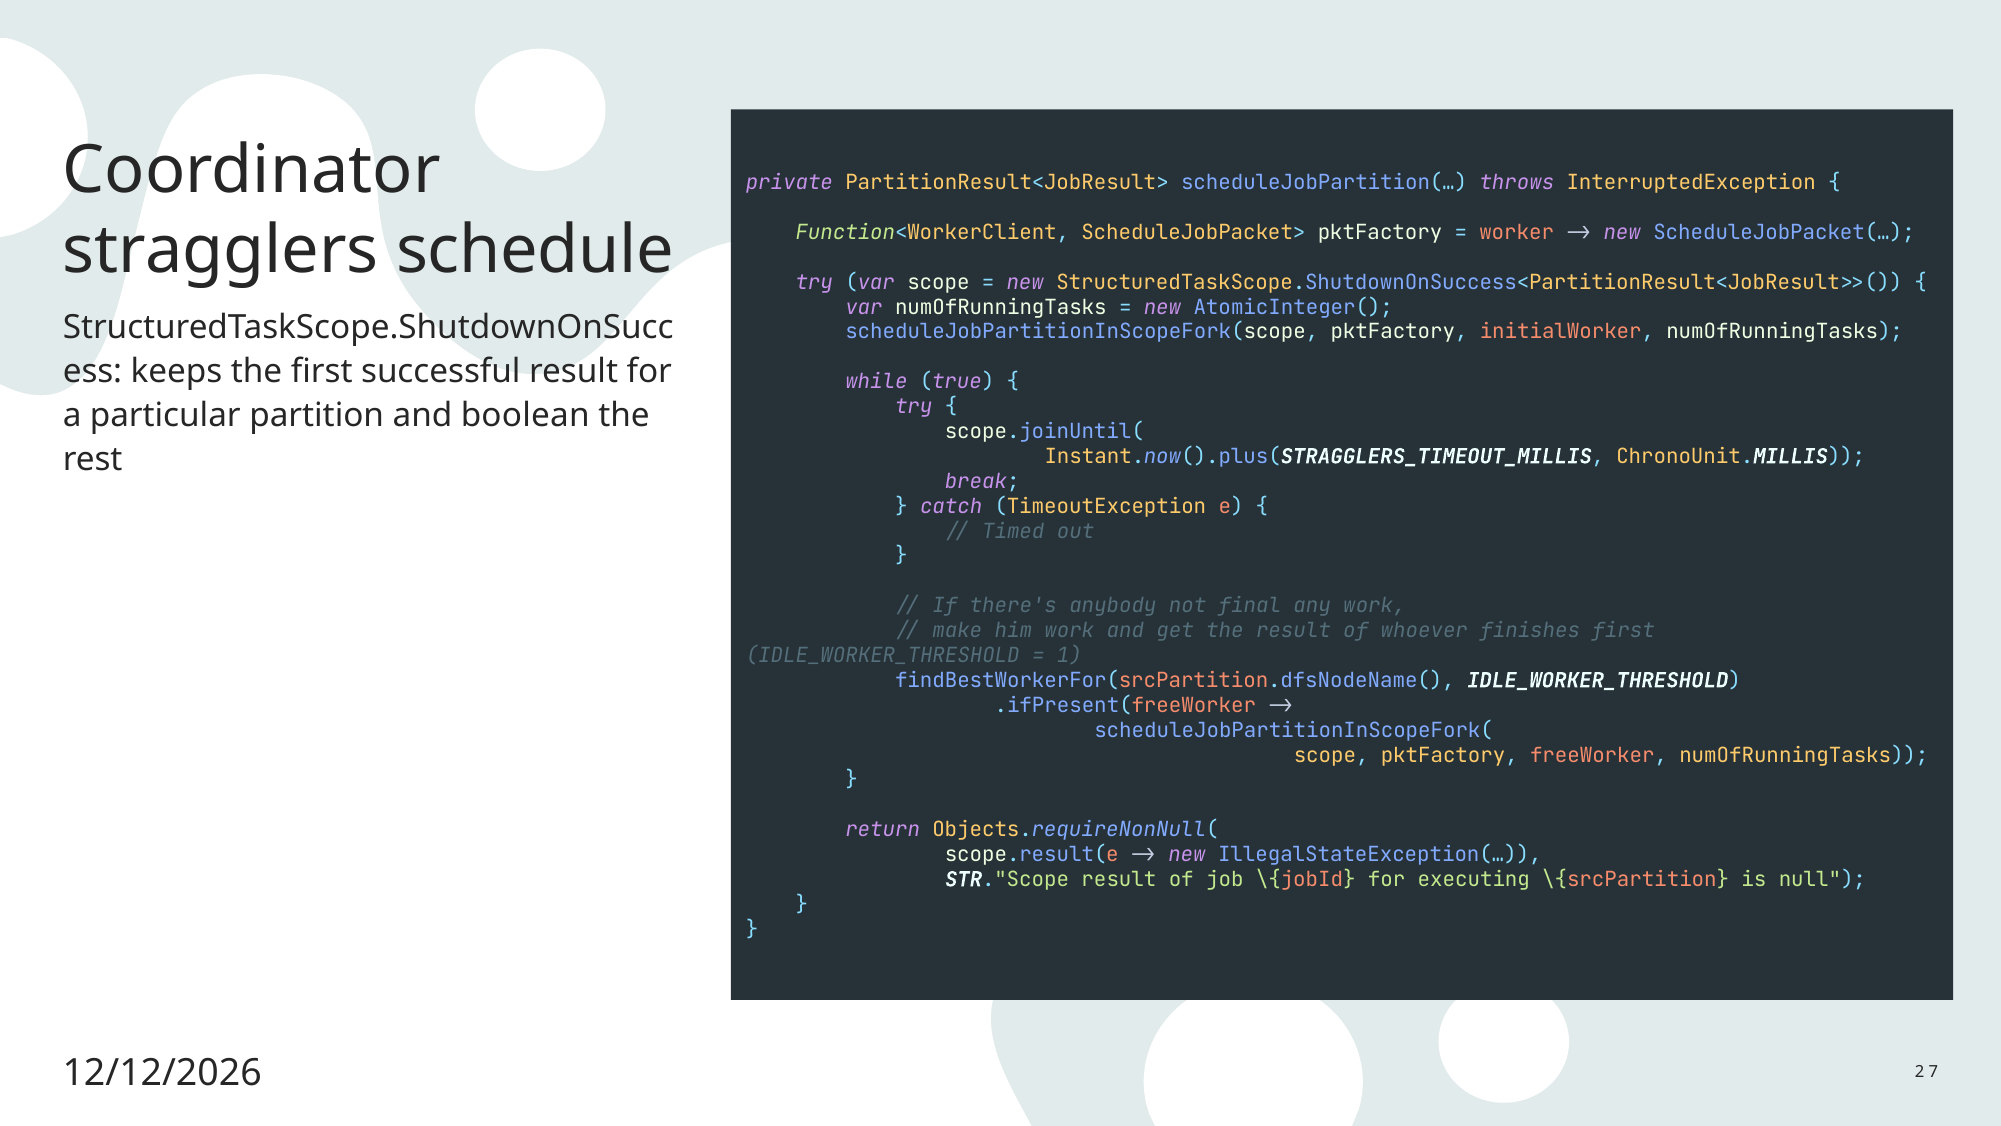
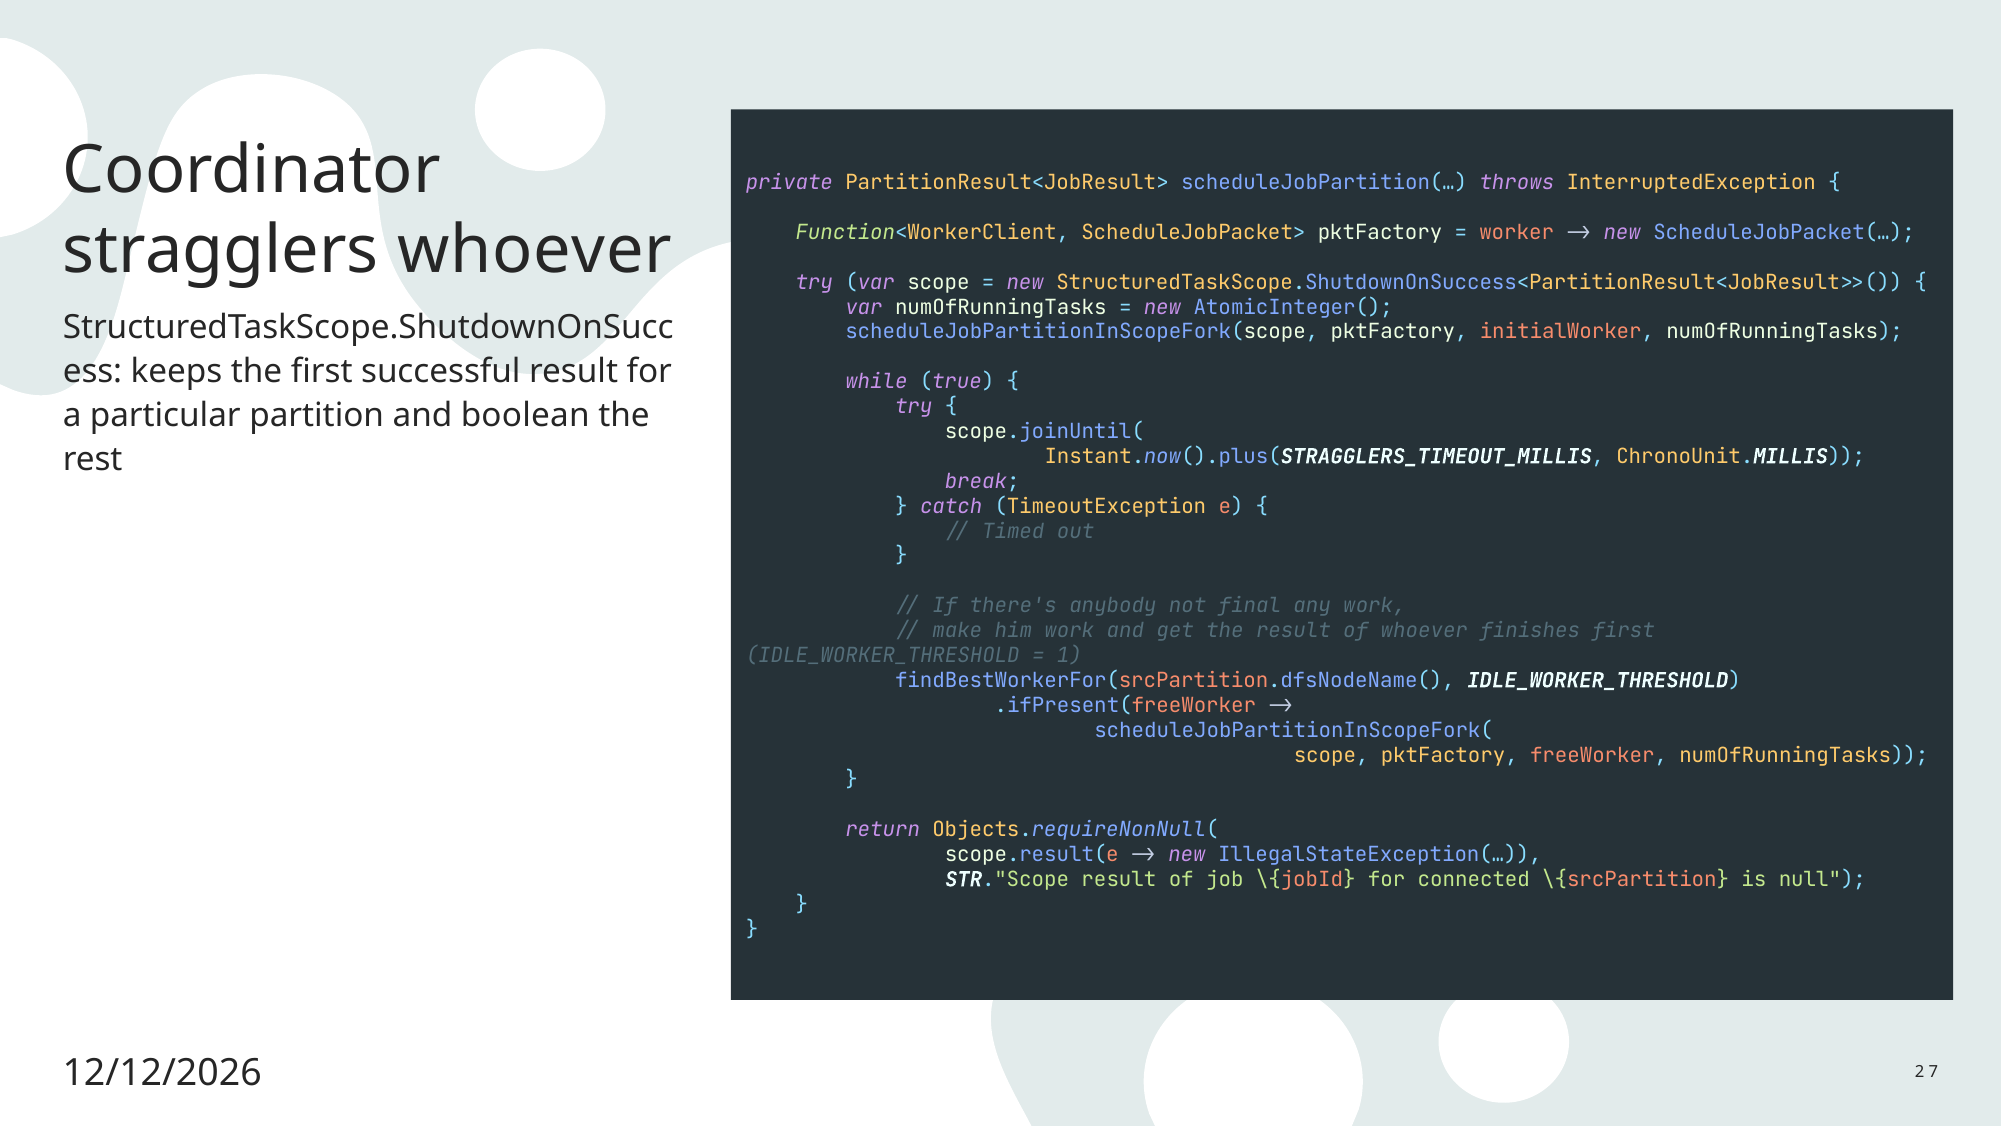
stragglers schedule: schedule -> whoever (535, 250)
executing: executing -> connected (1474, 879)
